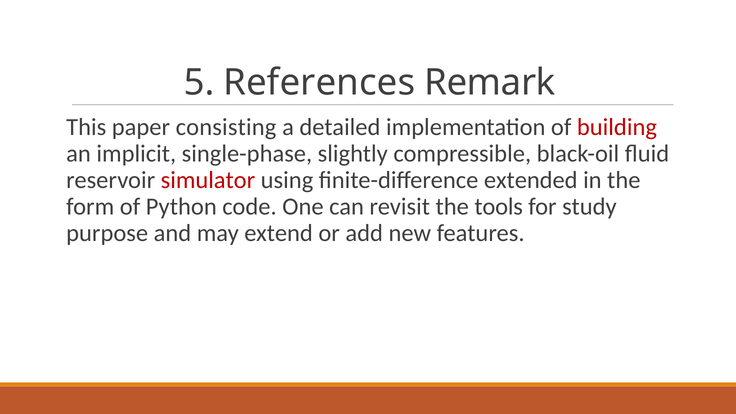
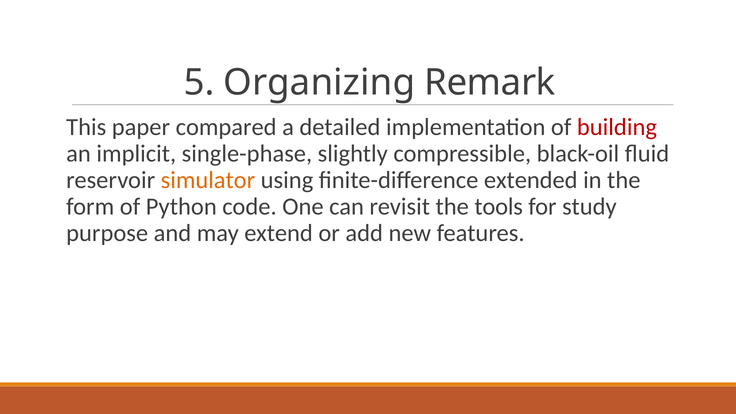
References: References -> Organizing (319, 82)
consisting: consisting -> compared (226, 127)
simulator colour: red -> orange (208, 180)
